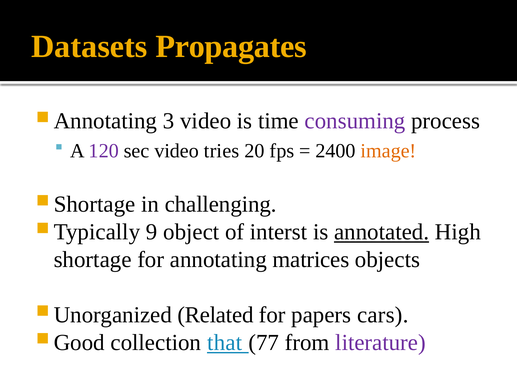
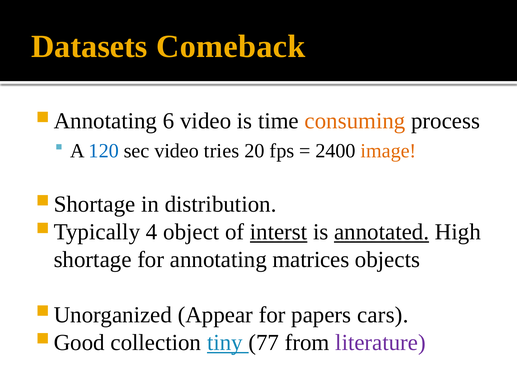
Propagates: Propagates -> Comeback (231, 46)
3: 3 -> 6 (169, 121)
consuming colour: purple -> orange (355, 121)
120 colour: purple -> blue (104, 151)
challenging: challenging -> distribution (221, 204)
9: 9 -> 4 (152, 232)
interst underline: none -> present (279, 232)
Related: Related -> Appear (215, 315)
that: that -> tiny (225, 342)
